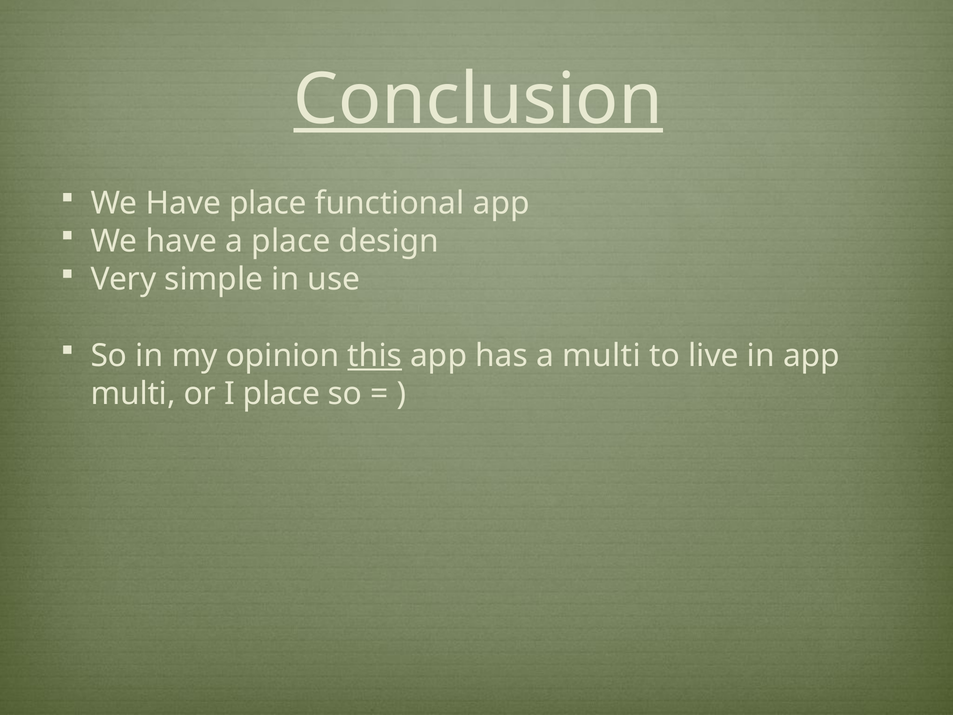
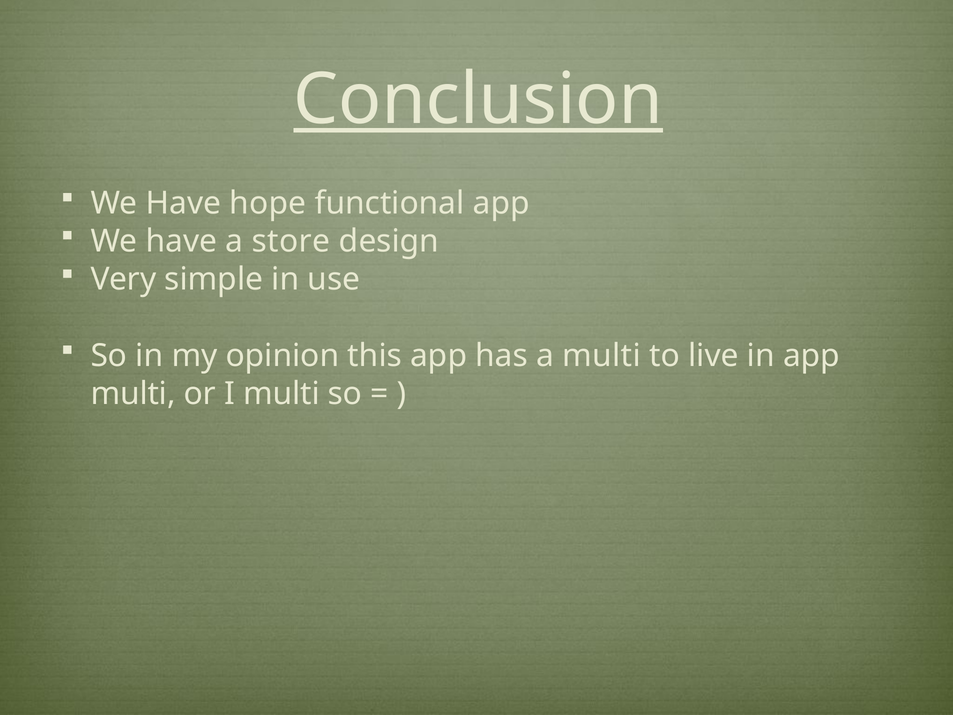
Have place: place -> hope (268, 203)
a place: place -> store (291, 241)
this underline: present -> none (375, 356)
I place: place -> multi (281, 394)
